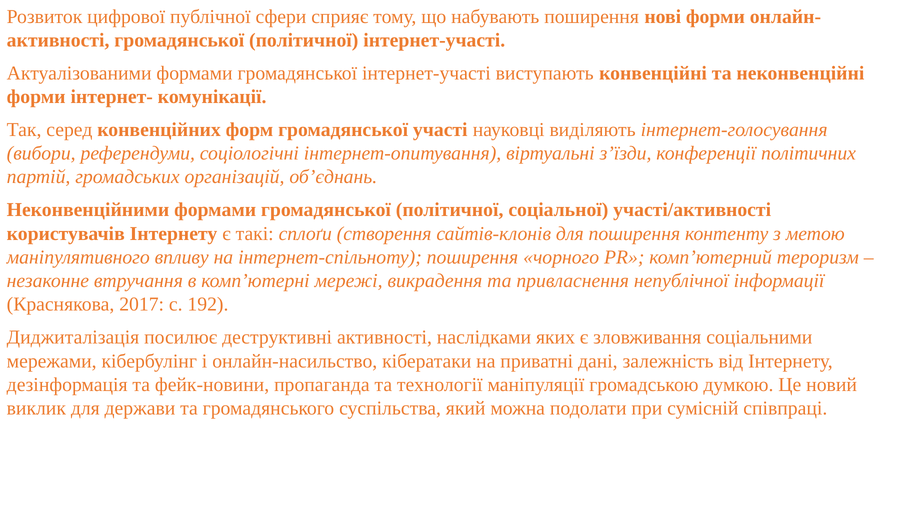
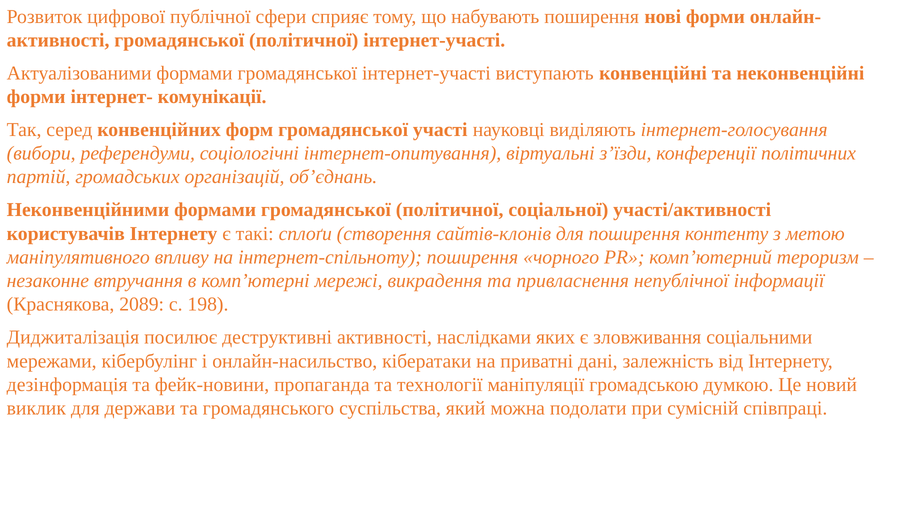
2017: 2017 -> 2089 (142, 305)
192: 192 -> 198 (208, 305)
